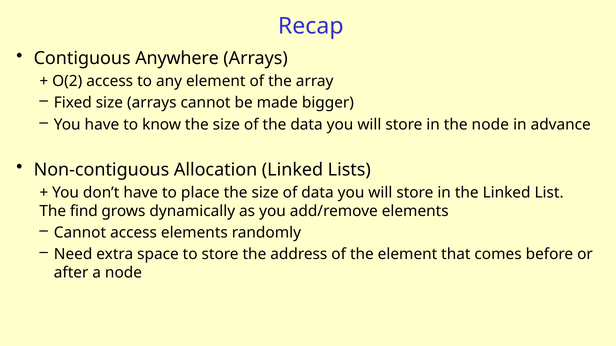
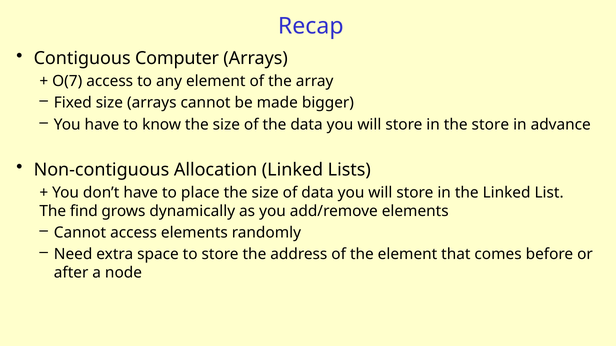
Anywhere: Anywhere -> Computer (177, 59)
O(2: O(2 -> O(7 (67, 82)
the node: node -> store (490, 125)
